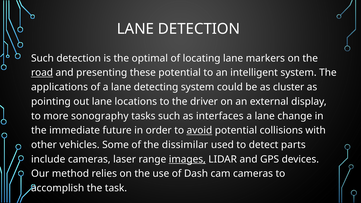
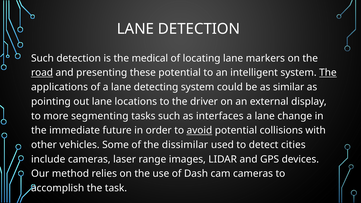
optimal: optimal -> medical (150, 58)
The underline: none -> present (328, 73)
cluster: cluster -> similar (289, 87)
sonography: sonography -> segmenting (100, 116)
parts: parts -> cities (293, 145)
images underline: present -> none (187, 159)
